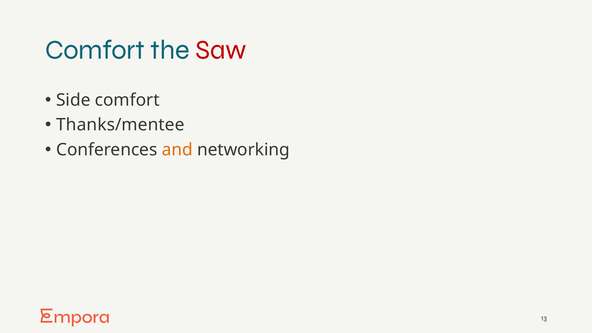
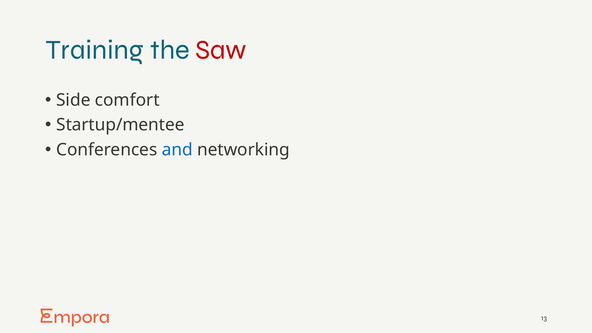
Comfort: Comfort -> Training (95, 50)
Thanks/mentee: Thanks/mentee -> Startup/mentee (120, 125)
and colour: orange -> blue (177, 150)
